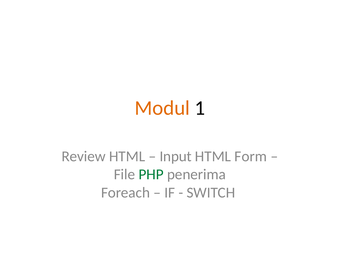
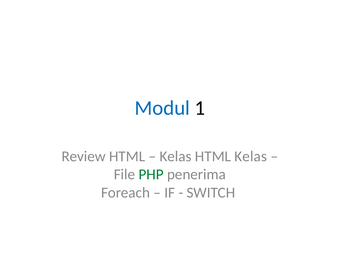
Modul colour: orange -> blue (162, 108)
Input: Input -> Kelas (176, 156)
HTML Form: Form -> Kelas (251, 156)
